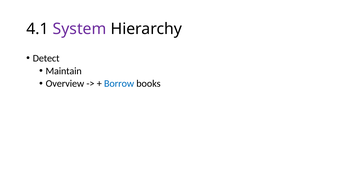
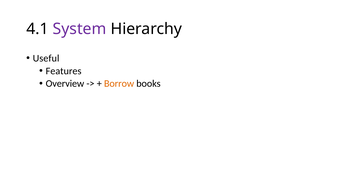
Detect: Detect -> Useful (46, 58)
Maintain: Maintain -> Features (64, 71)
Borrow colour: blue -> orange (119, 84)
